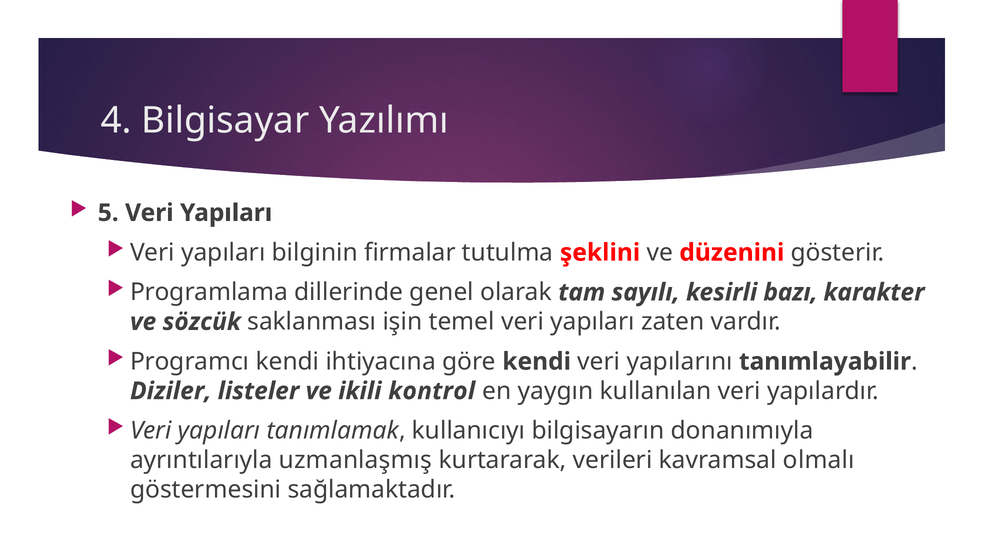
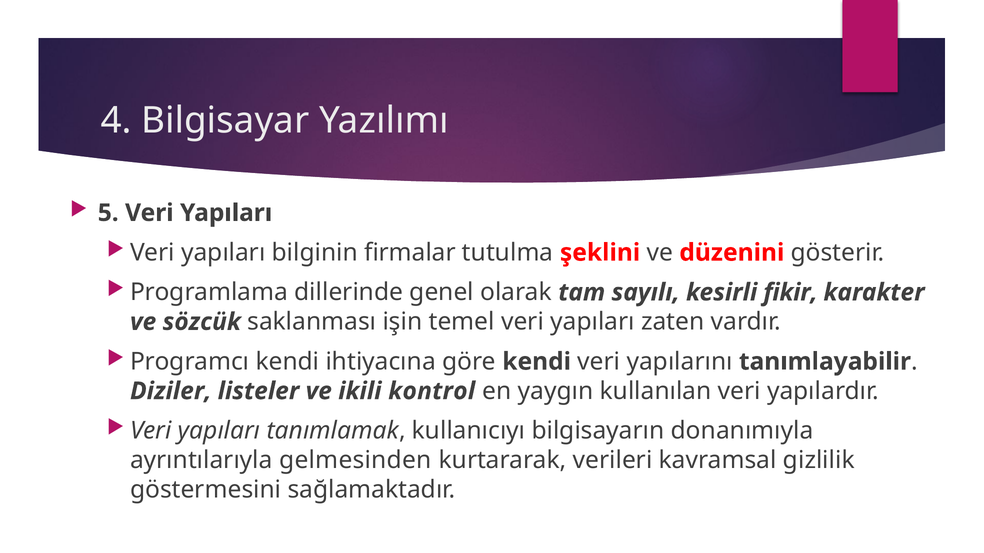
bazı: bazı -> fikir (790, 293)
uzmanlaşmış: uzmanlaşmış -> gelmesinden (355, 461)
olmalı: olmalı -> gizlilik (819, 461)
